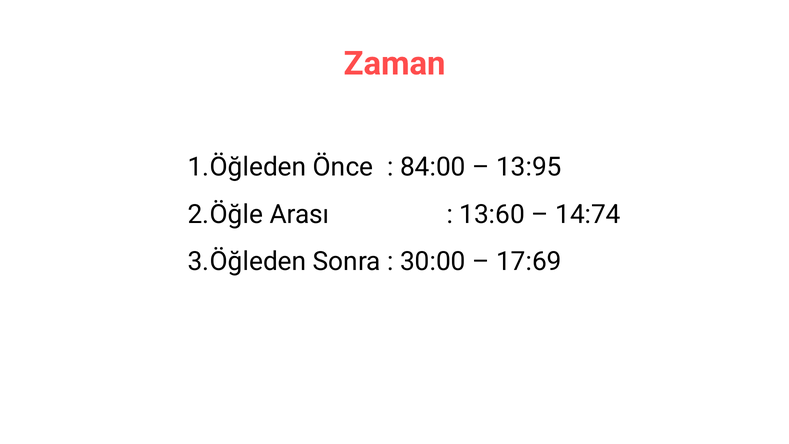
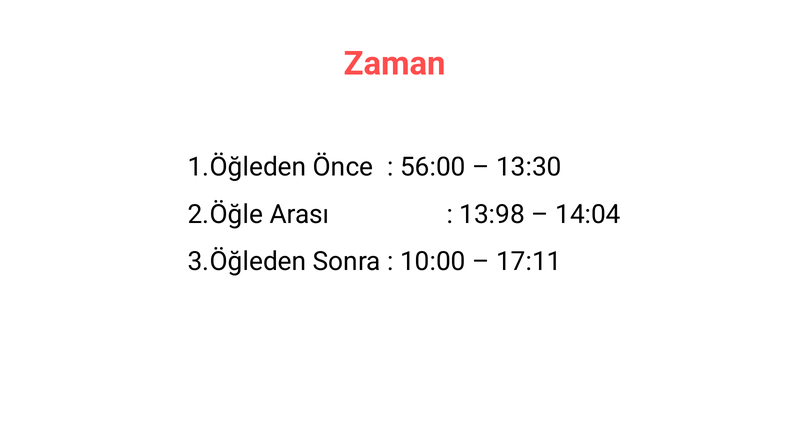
84:00: 84:00 -> 56:00 (433, 167)
13:95: 13:95 -> 13:30 (529, 167)
13:60: 13:60 -> 13:98 (492, 214)
14:74: 14:74 -> 14:04 (588, 214)
30:00: 30:00 -> 10:00 (433, 262)
17:69: 17:69 -> 17:11 (529, 262)
